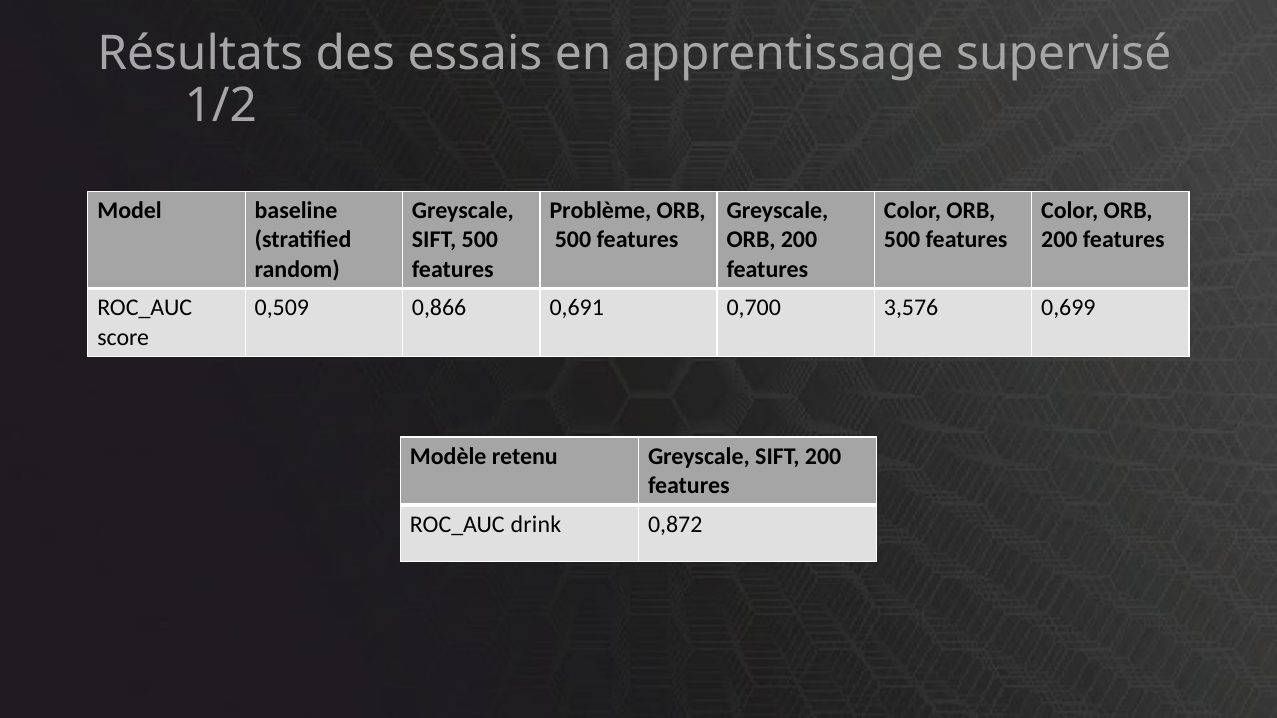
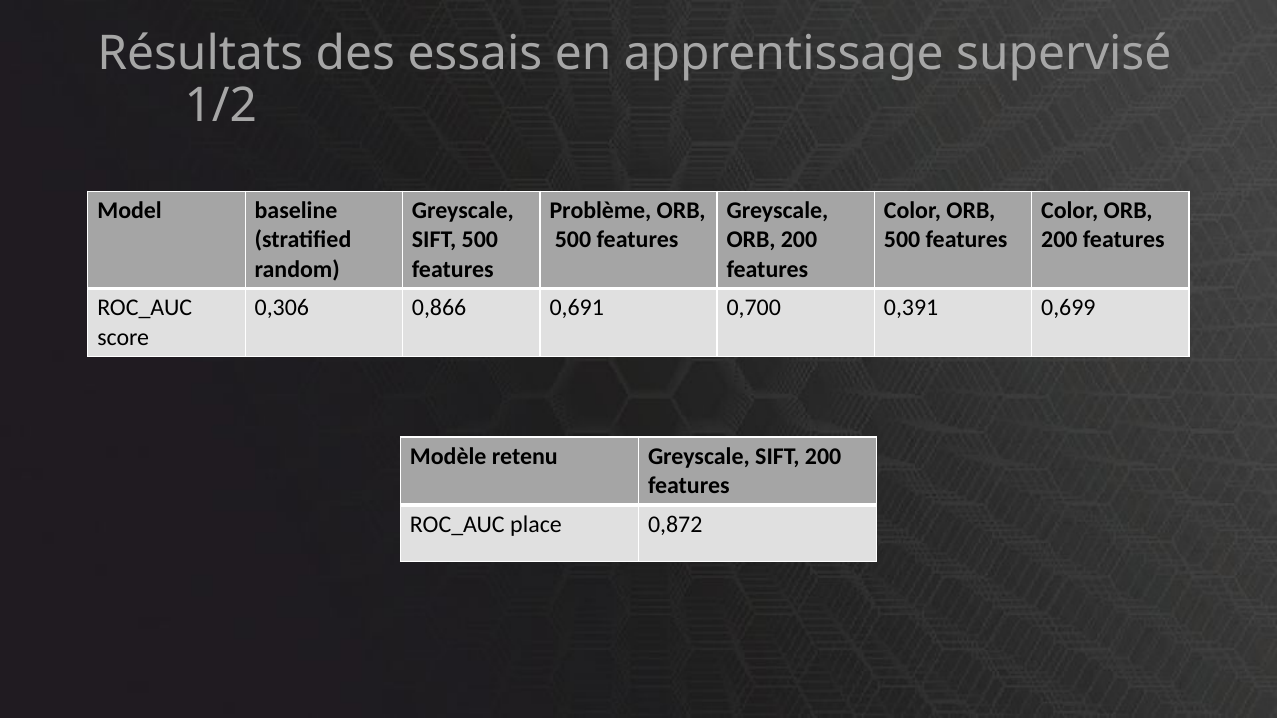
0,509: 0,509 -> 0,306 (282, 308)
3,576: 3,576 -> 0,391 (911, 308)
drink: drink -> place (536, 525)
